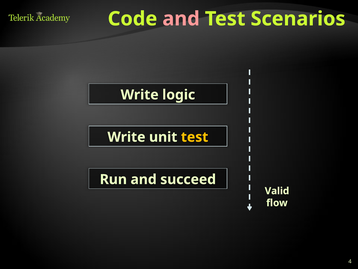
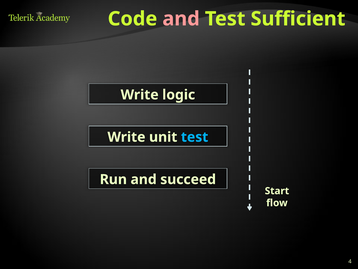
Scenarios: Scenarios -> Sufficient (298, 19)
test colour: yellow -> light blue (195, 137)
Valid: Valid -> Start (277, 191)
